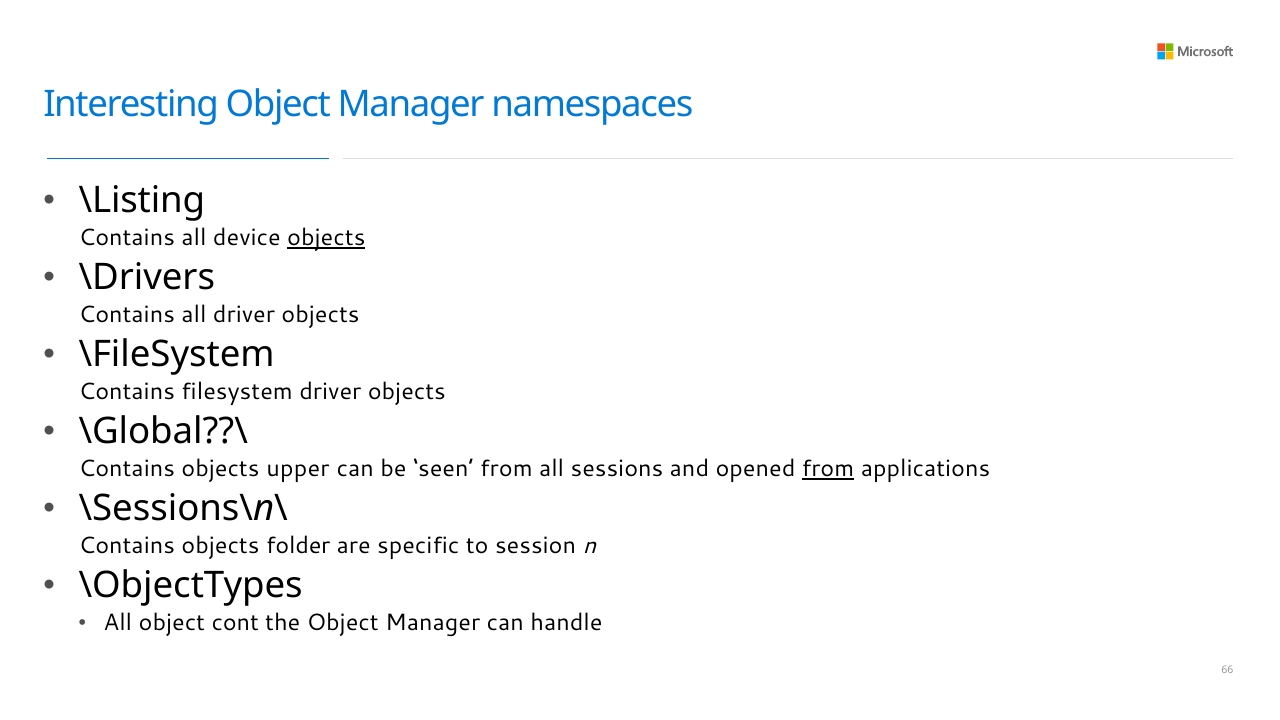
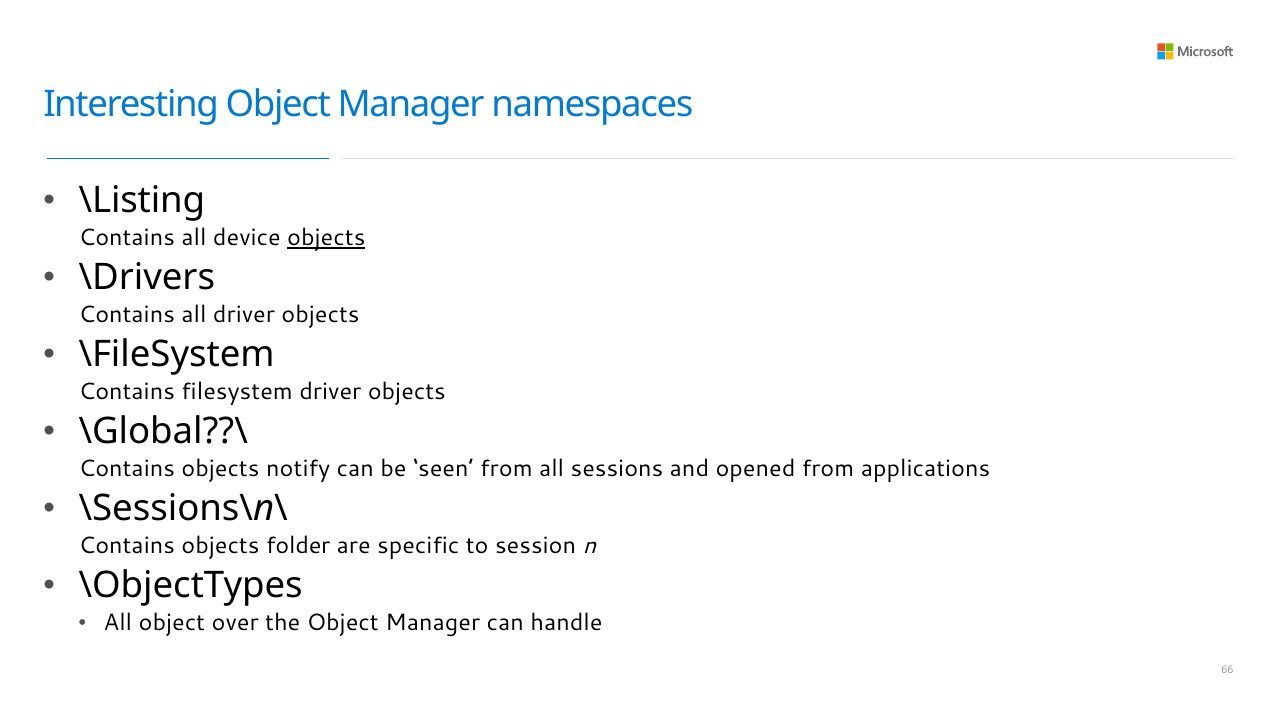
upper: upper -> notify (298, 469)
from underline: present -> none (828, 469)
cont: cont -> over (235, 623)
